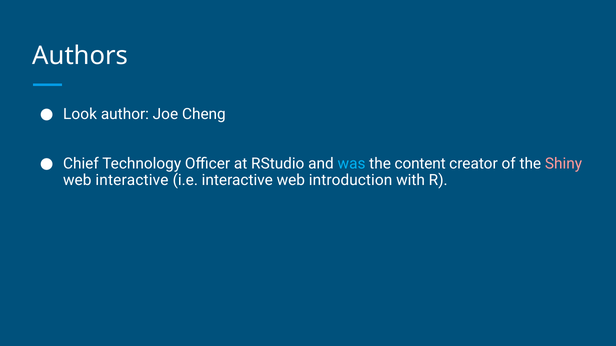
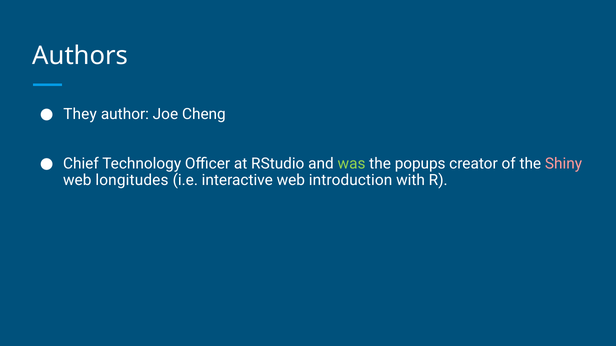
Look: Look -> They (80, 114)
was colour: light blue -> light green (352, 164)
content: content -> popups (420, 164)
web interactive: interactive -> longitudes (132, 180)
